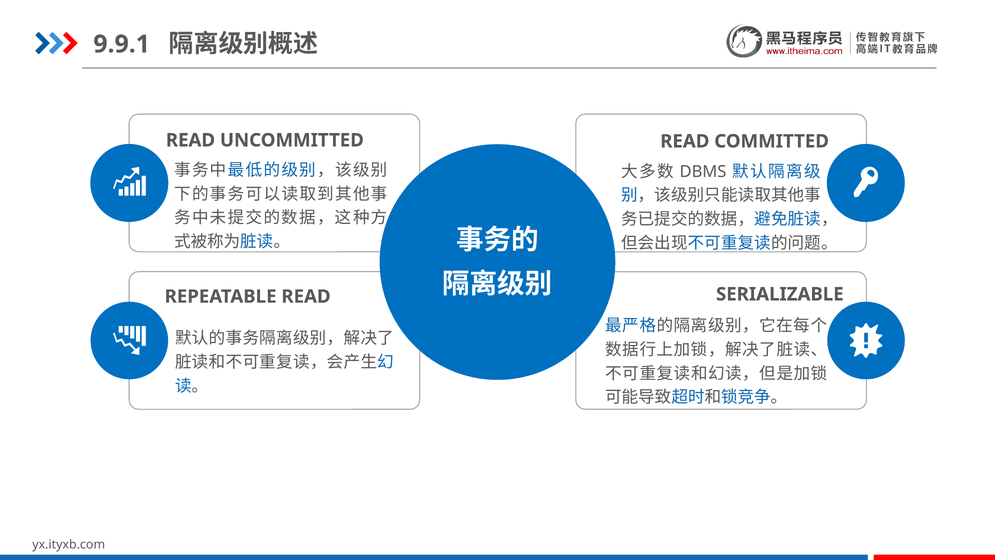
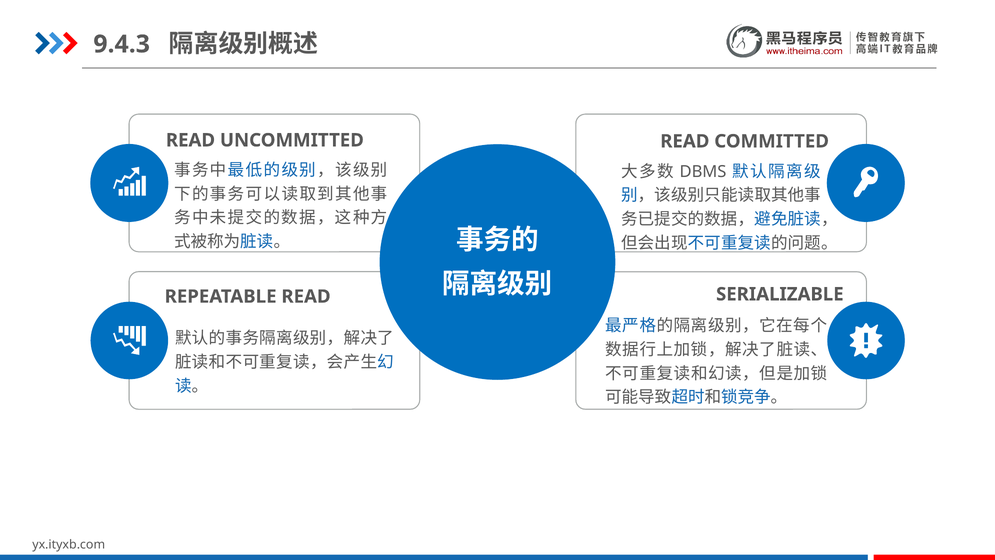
9.9.1: 9.9.1 -> 9.4.3 (122, 44)
